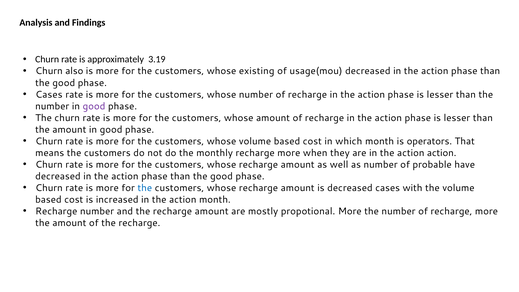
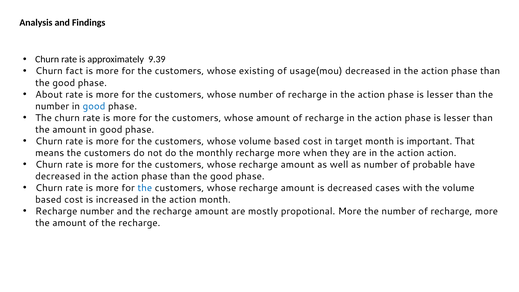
3.19: 3.19 -> 9.39 (157, 59)
also: also -> fact (74, 71)
Cases: Cases -> About (49, 94)
good colour: purple -> blue (94, 106)
which: which -> target (349, 141)
operators: operators -> important (429, 141)
